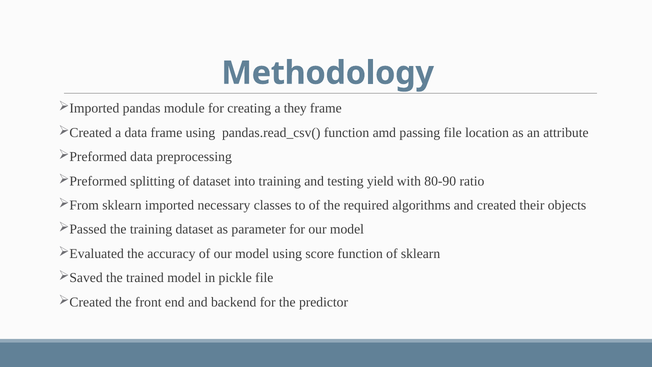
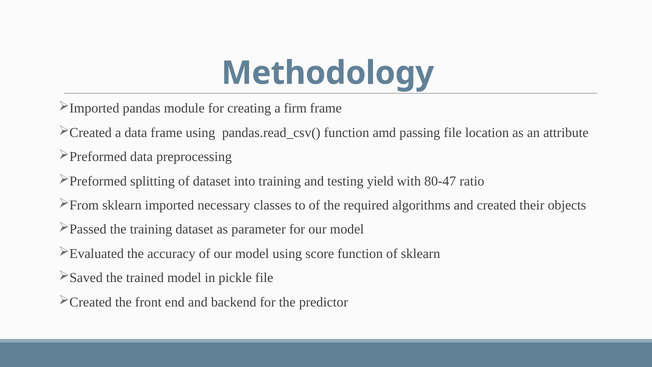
they: they -> firm (295, 108)
80-90: 80-90 -> 80-47 (440, 181)
